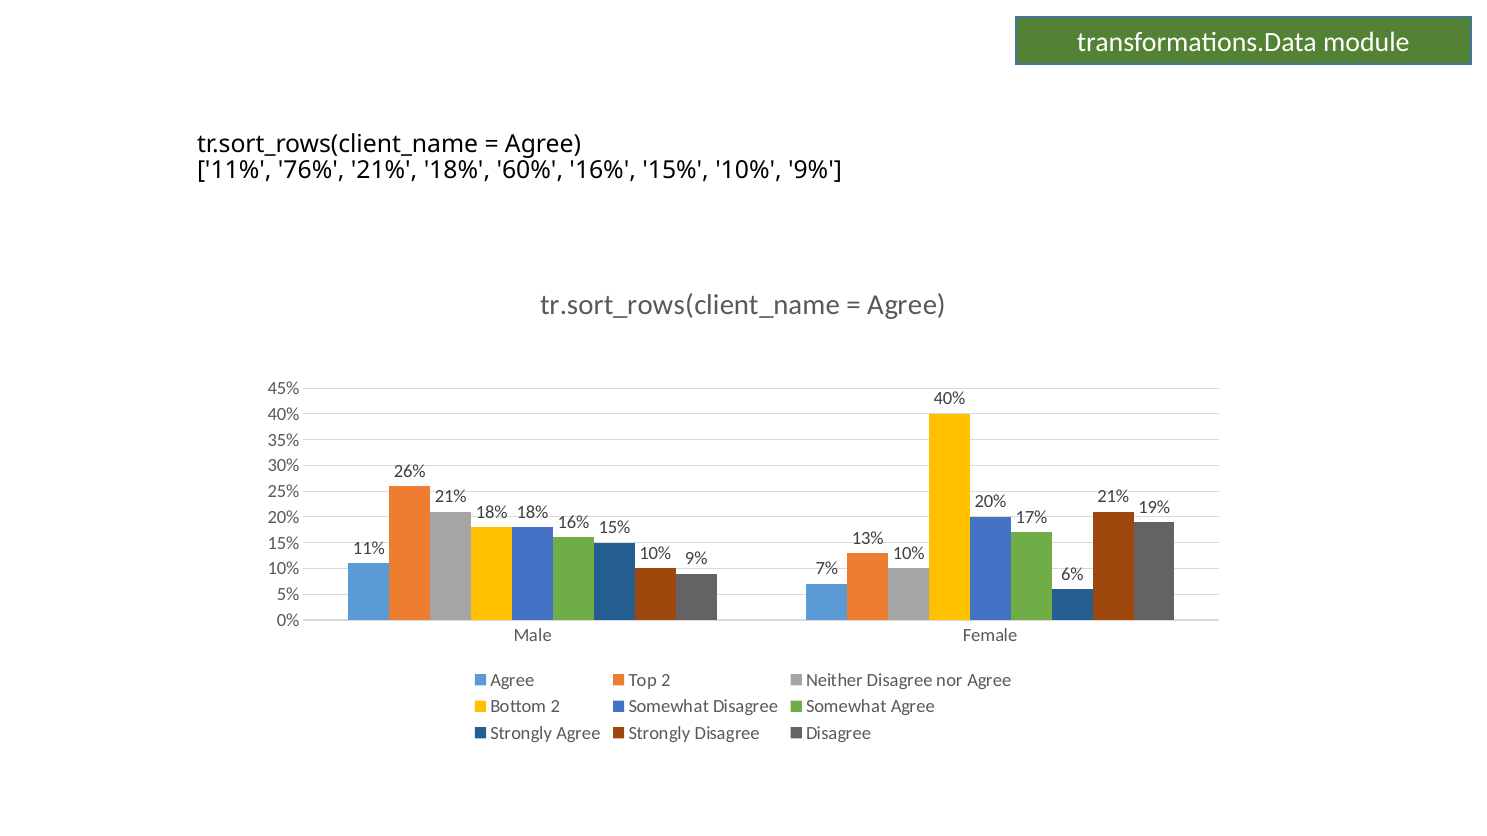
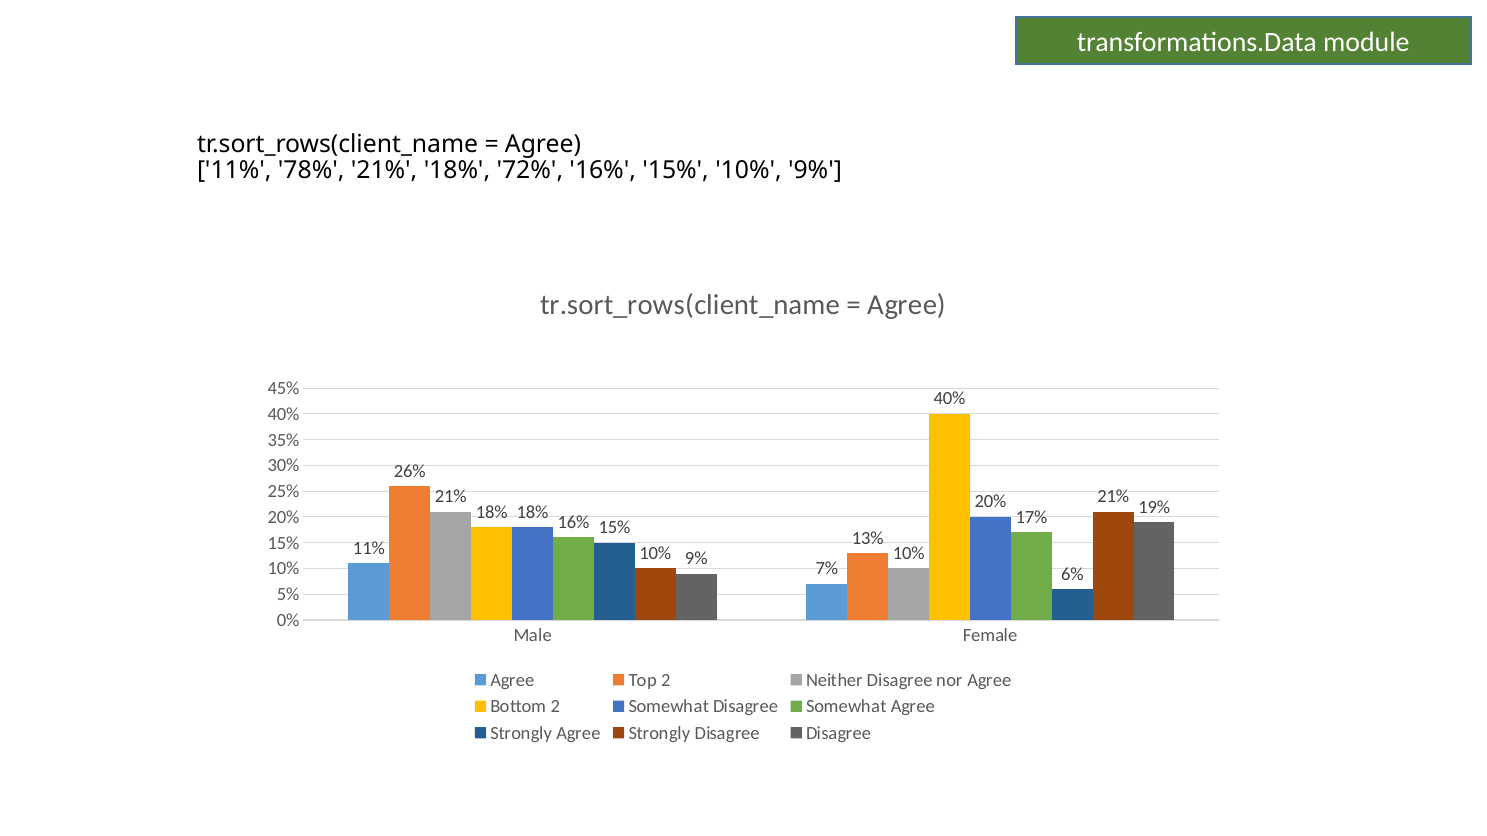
76%: 76% -> 78% (311, 170)
60%: 60% -> 72% (530, 170)
